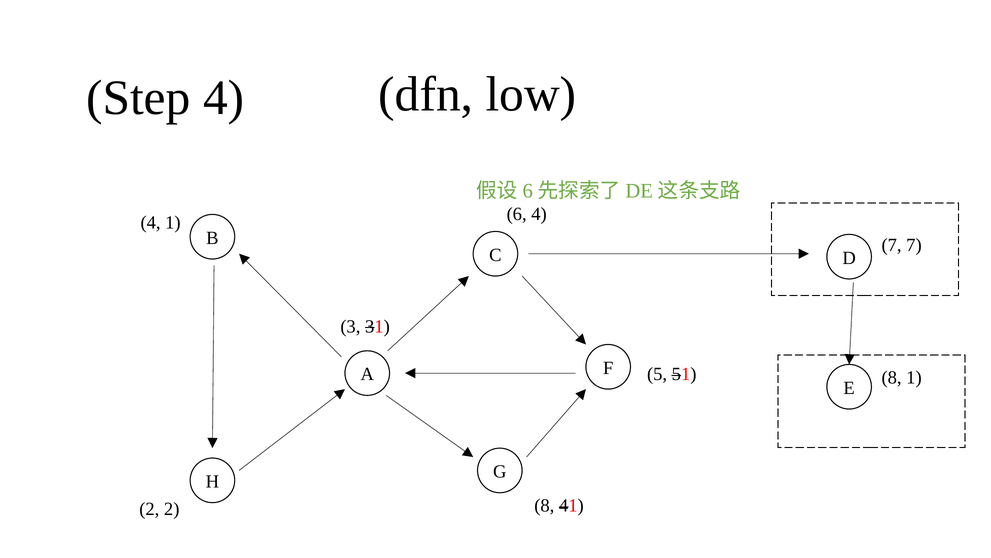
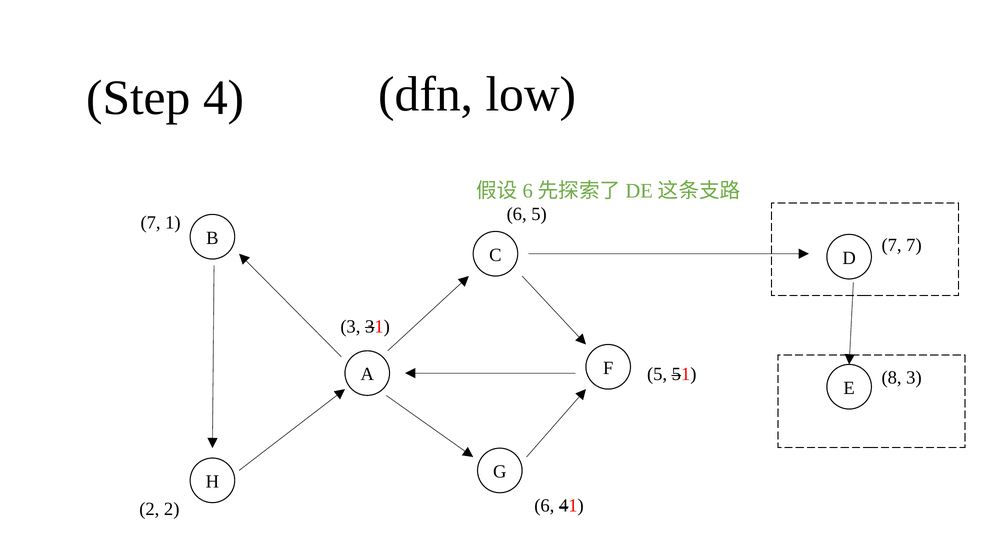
6 4: 4 -> 5 (539, 214)
4: 4 -> 7 (151, 222)
8 1: 1 -> 3 (914, 377)
8: 8 -> 6 (544, 505)
